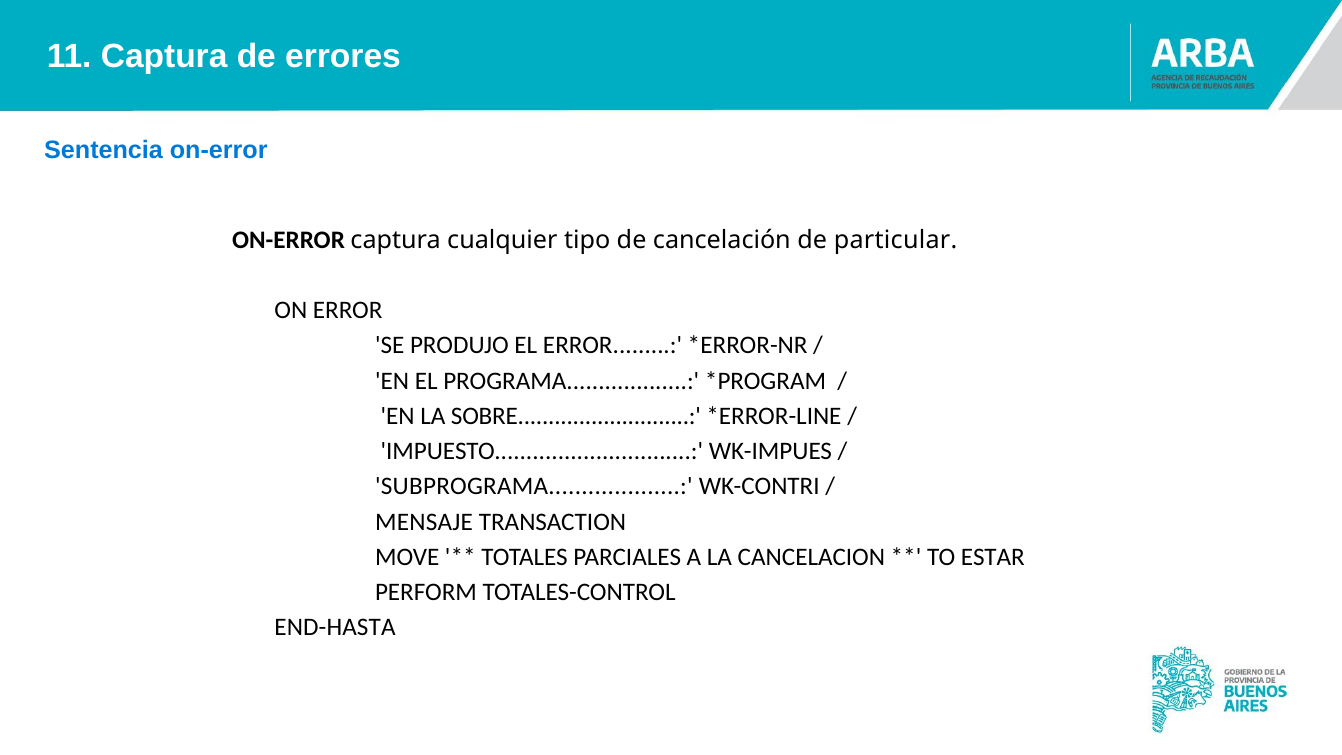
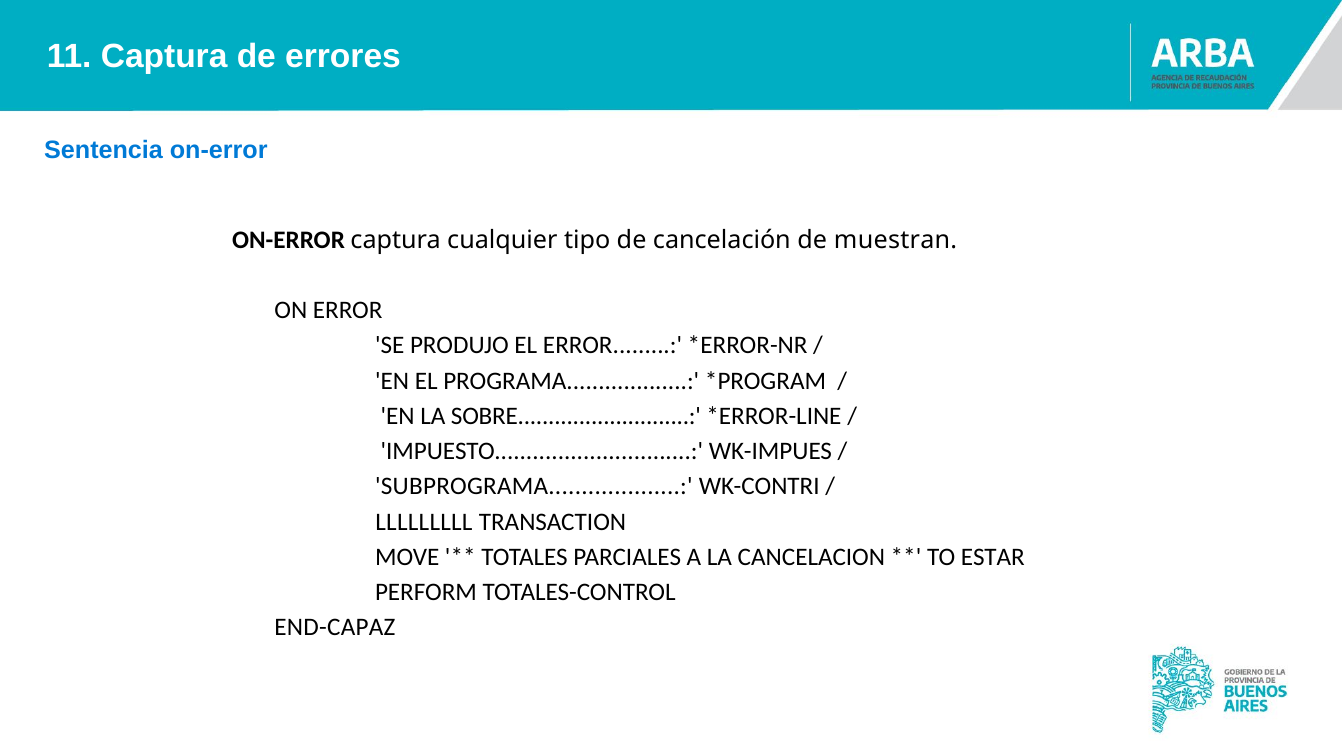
particular: particular -> muestran (896, 240)
MENSAJE: MENSAJE -> LLLLLLLLL (424, 522)
END-HASTA: END-HASTA -> END-CAPAZ (335, 627)
